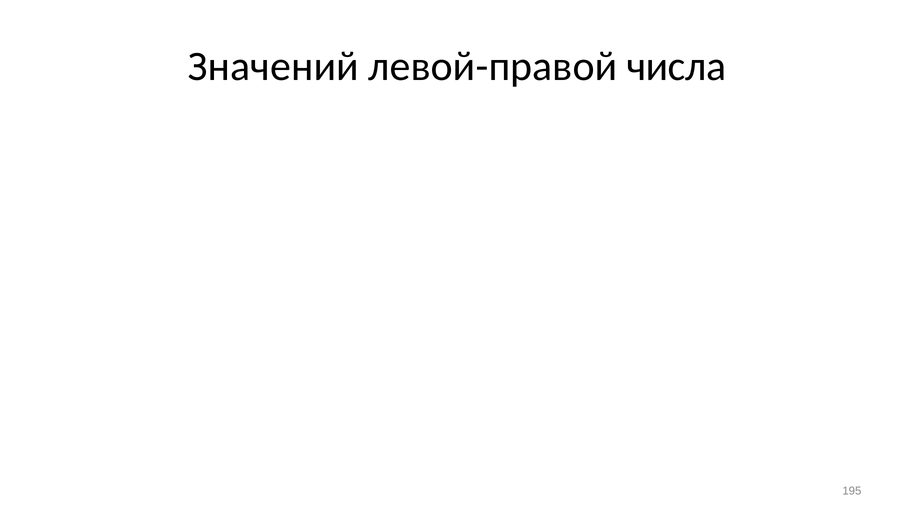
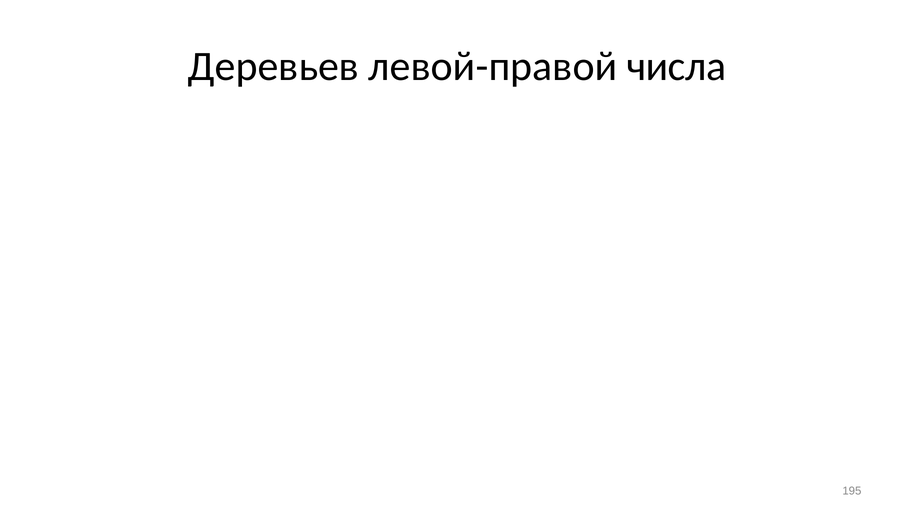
Значений: Значений -> Деревьев (273, 66)
